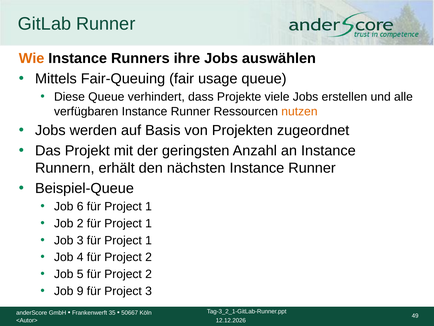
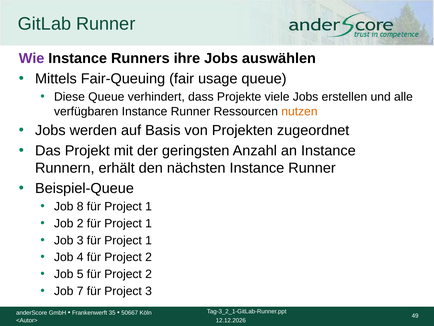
Wie colour: orange -> purple (32, 58)
6: 6 -> 8 (80, 206)
9: 9 -> 7 (80, 291)
